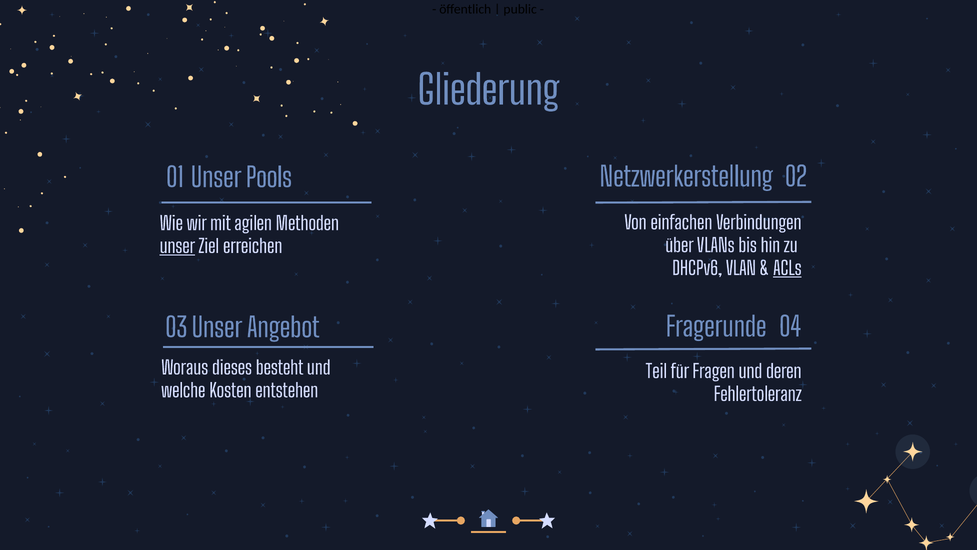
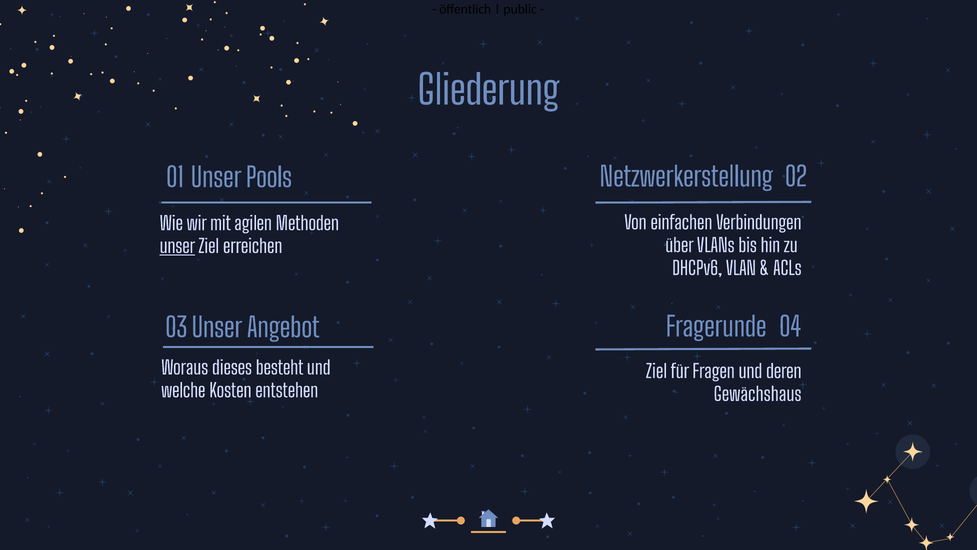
ACLs underline: present -> none (787, 269)
Teil: Teil -> Ziel (656, 372)
Fehlertoleranz: Fehlertoleranz -> Gewächshaus (758, 394)
